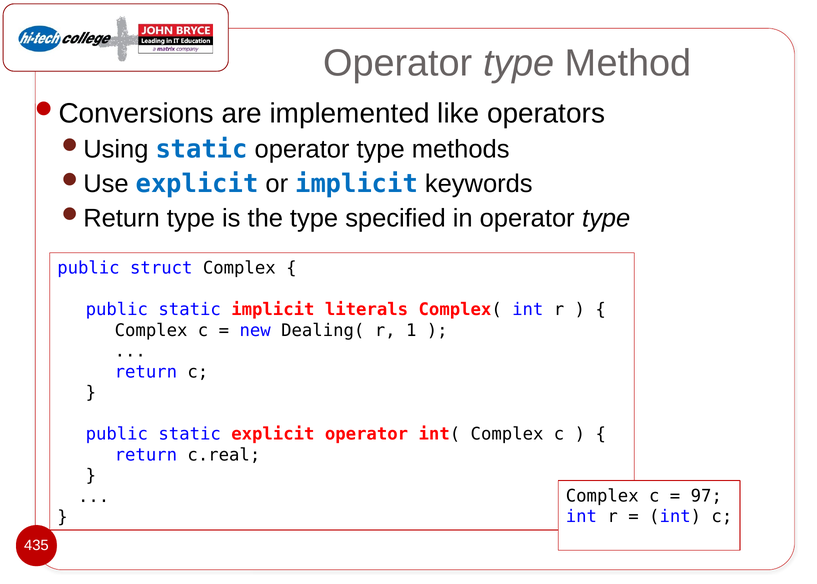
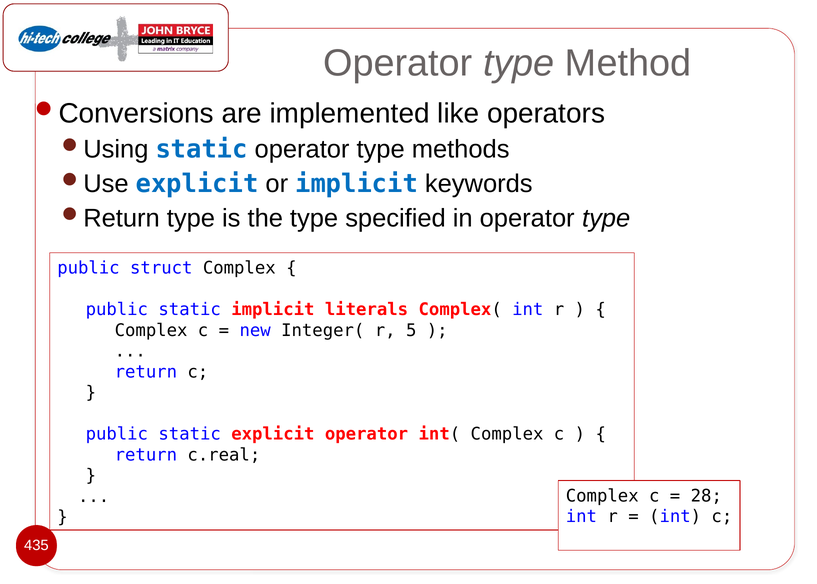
Dealing(: Dealing( -> Integer( (323, 330)
1: 1 -> 5 (411, 330)
97: 97 -> 28 (706, 496)
